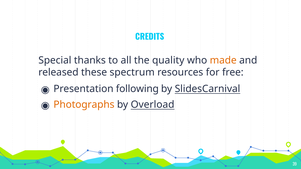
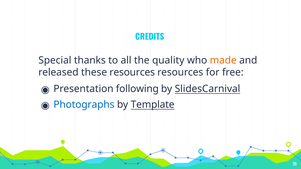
these spectrum: spectrum -> resources (132, 72)
Photographs colour: orange -> blue (84, 105)
Overload: Overload -> Template (153, 105)
